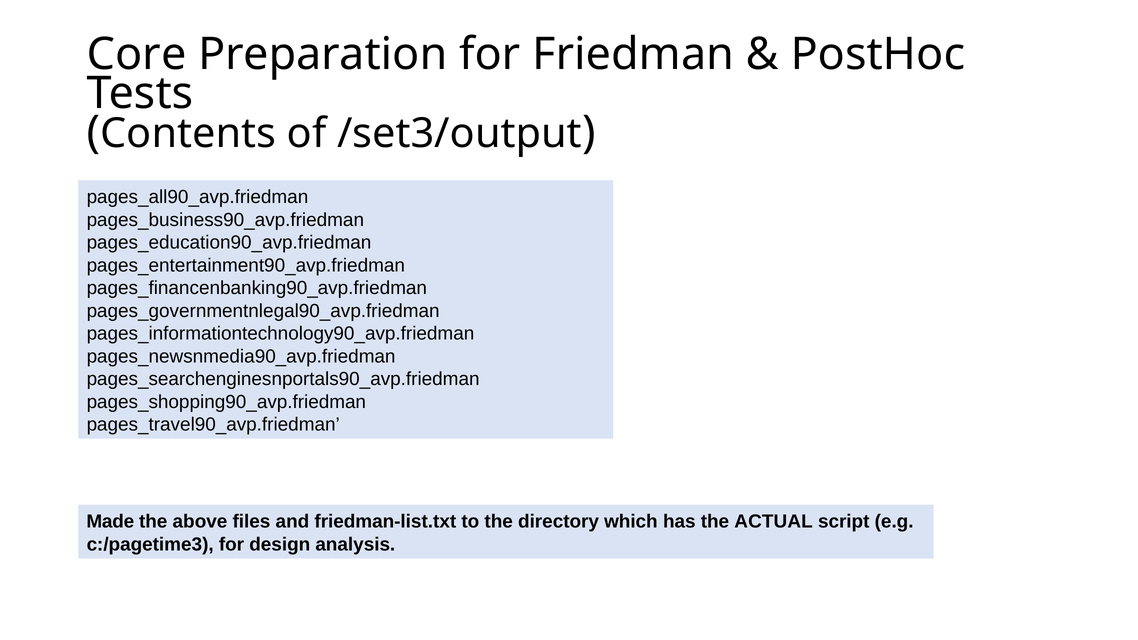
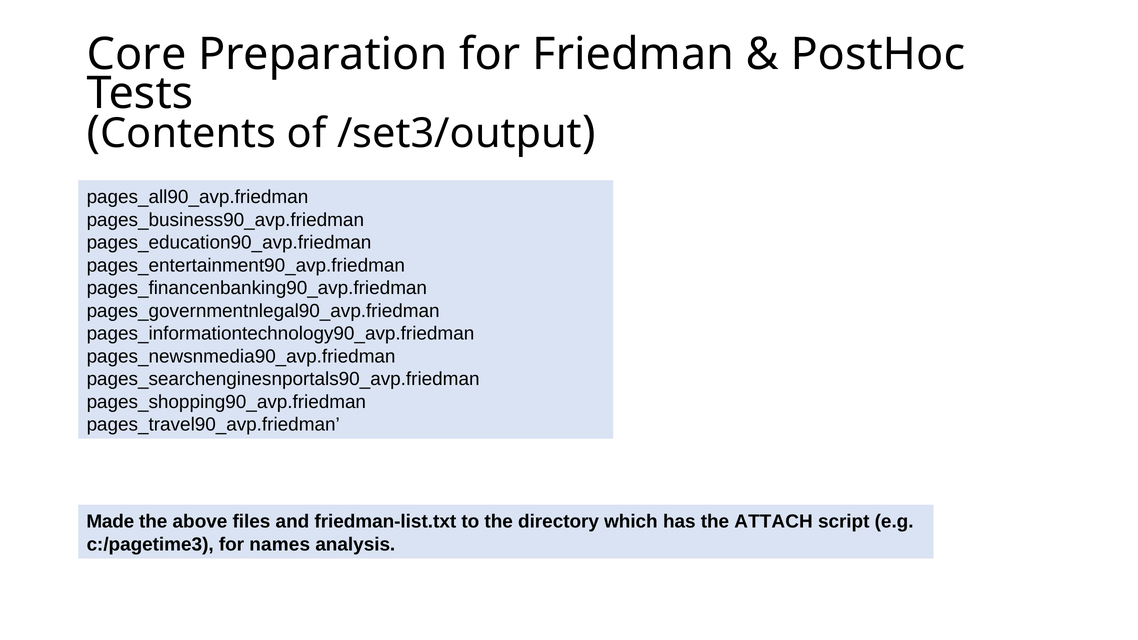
ACTUAL: ACTUAL -> ATTACH (774, 522)
design: design -> names (280, 544)
